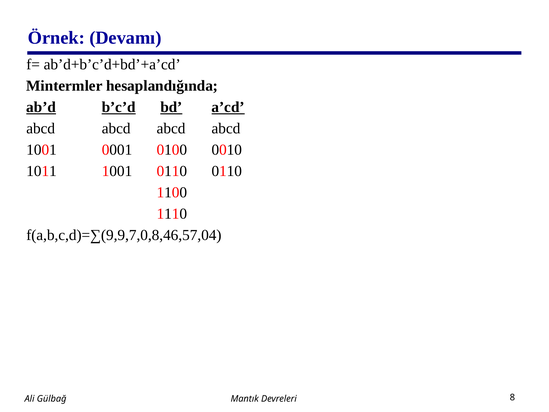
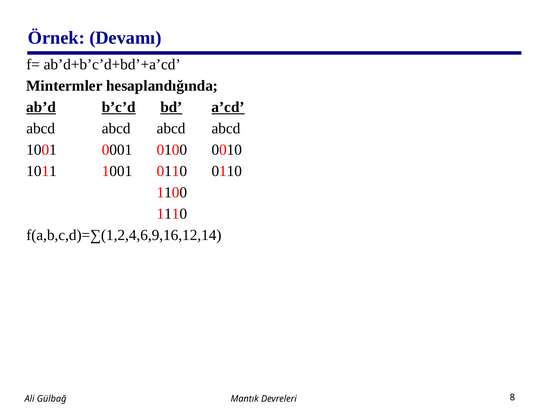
f(a,b,c,d)=∑(9,9,7,0,8,46,57,04: f(a,b,c,d)=∑(9,9,7,0,8,46,57,04 -> f(a,b,c,d)=∑(1,2,4,6,9,16,12,14 (124, 235)
